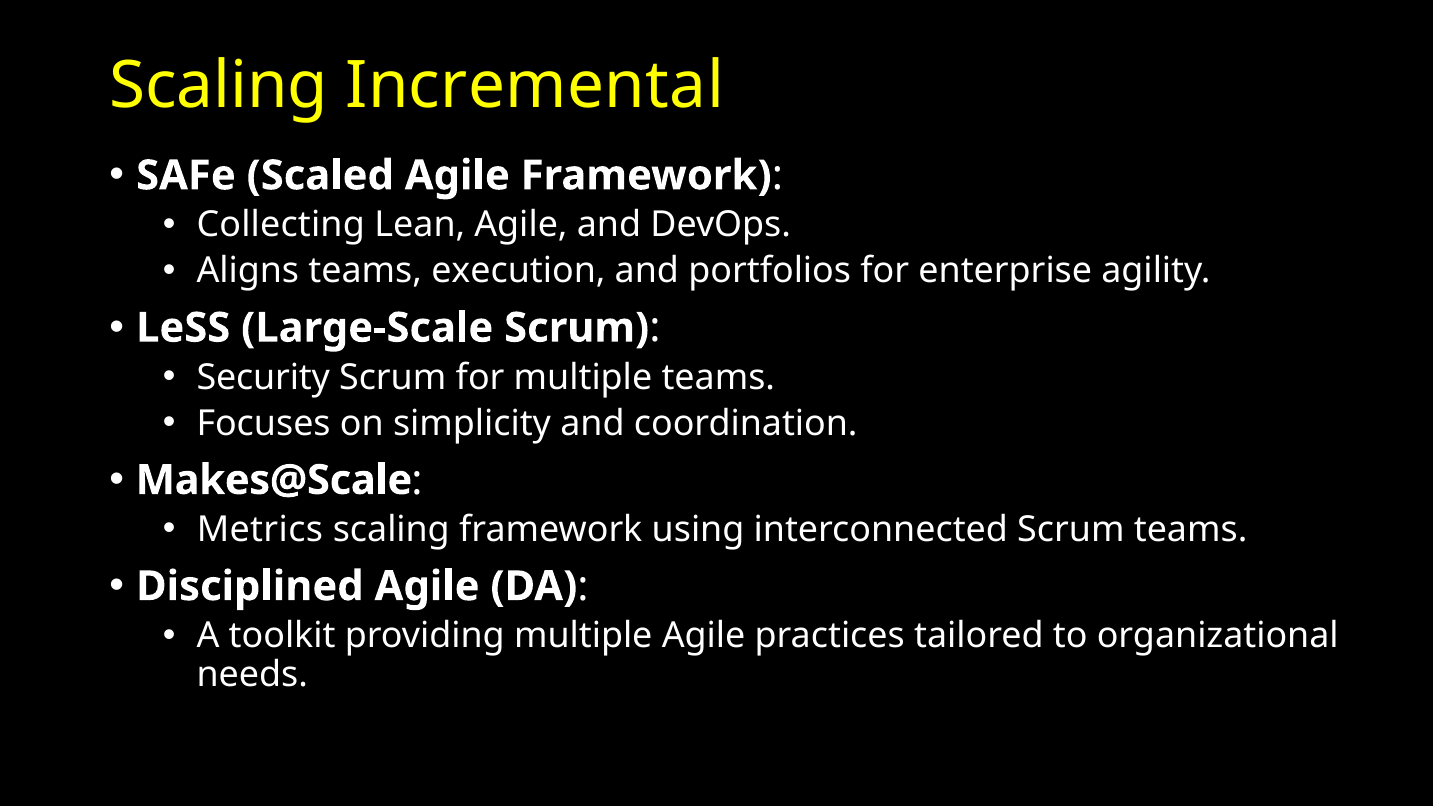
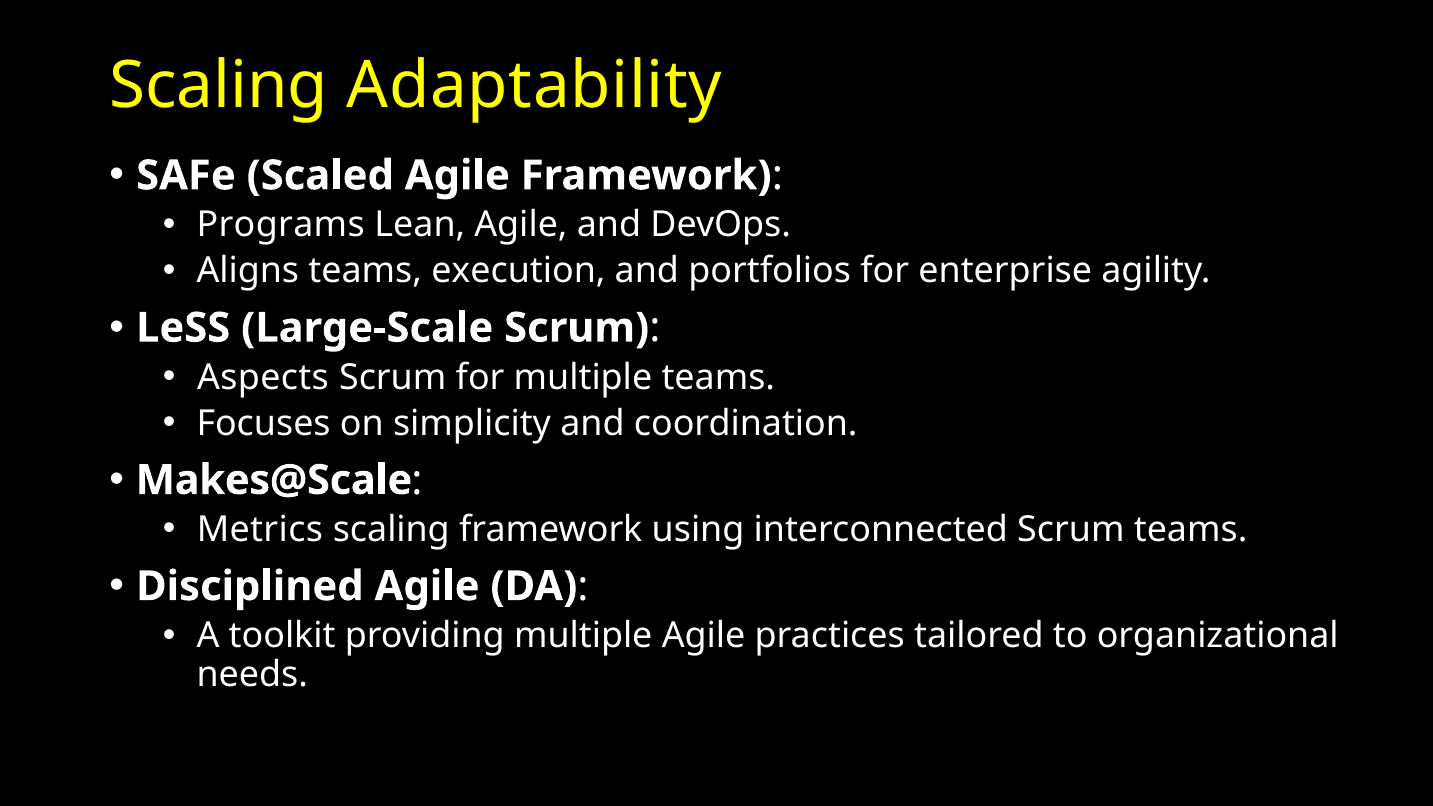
Incremental: Incremental -> Adaptability (535, 86)
Collecting: Collecting -> Programs (281, 225)
Security: Security -> Aspects (263, 377)
